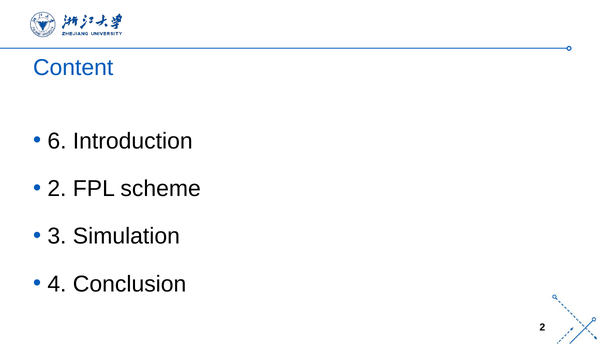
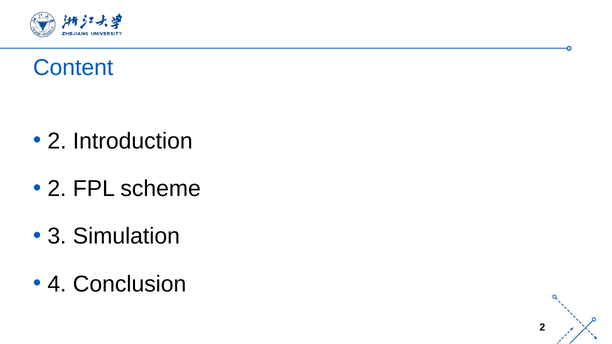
6: 6 -> 2 (57, 141)
